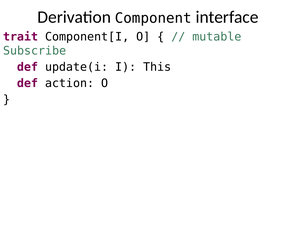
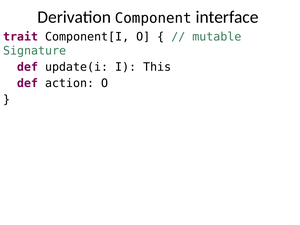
Subscribe: Subscribe -> Signature (35, 51)
